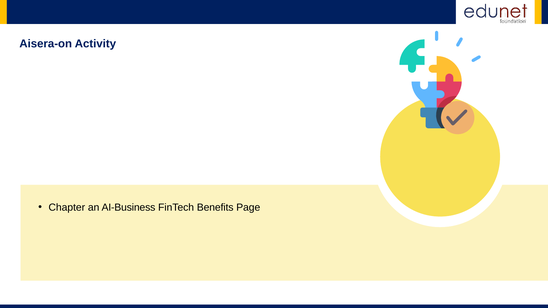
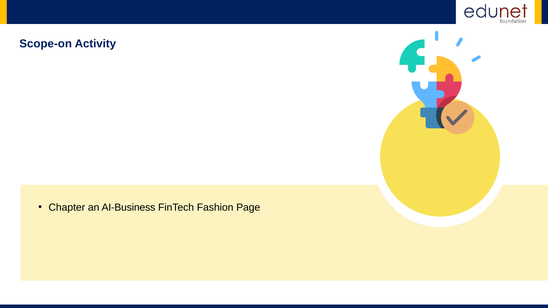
Aisera-on: Aisera-on -> Scope-on (46, 44)
Benefits: Benefits -> Fashion (215, 208)
